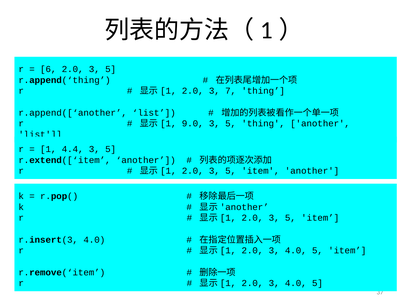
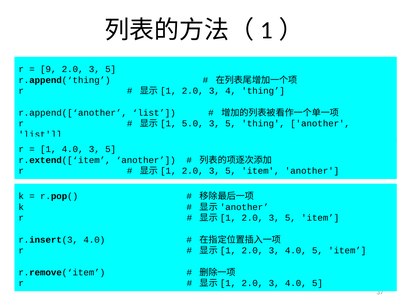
6: 6 -> 9 (48, 69)
7: 7 -> 4 (231, 91)
9.0: 9.0 -> 5.0 (193, 124)
1 4.4: 4.4 -> 4.0 (73, 149)
